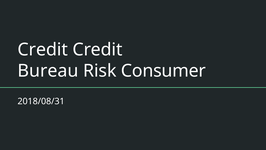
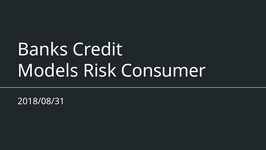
Credit: Credit -> Banks (43, 49)
Bureau: Bureau -> Models (48, 71)
